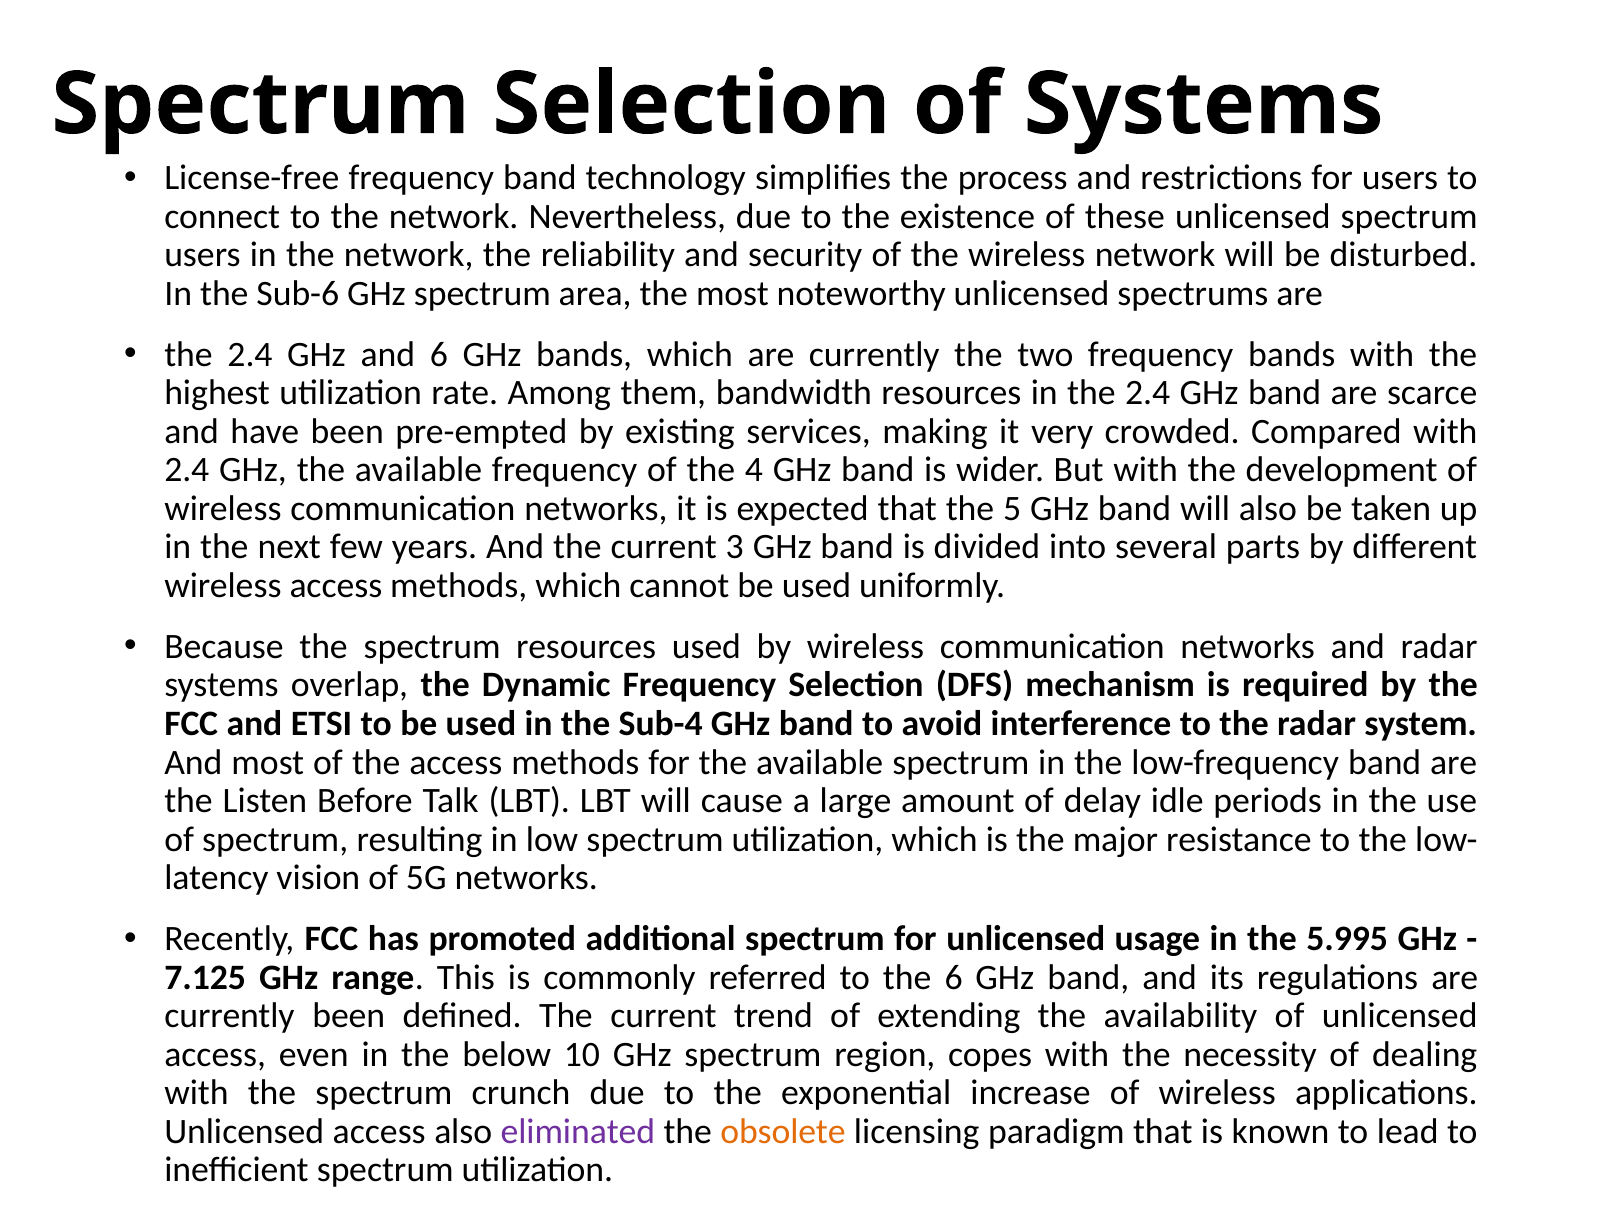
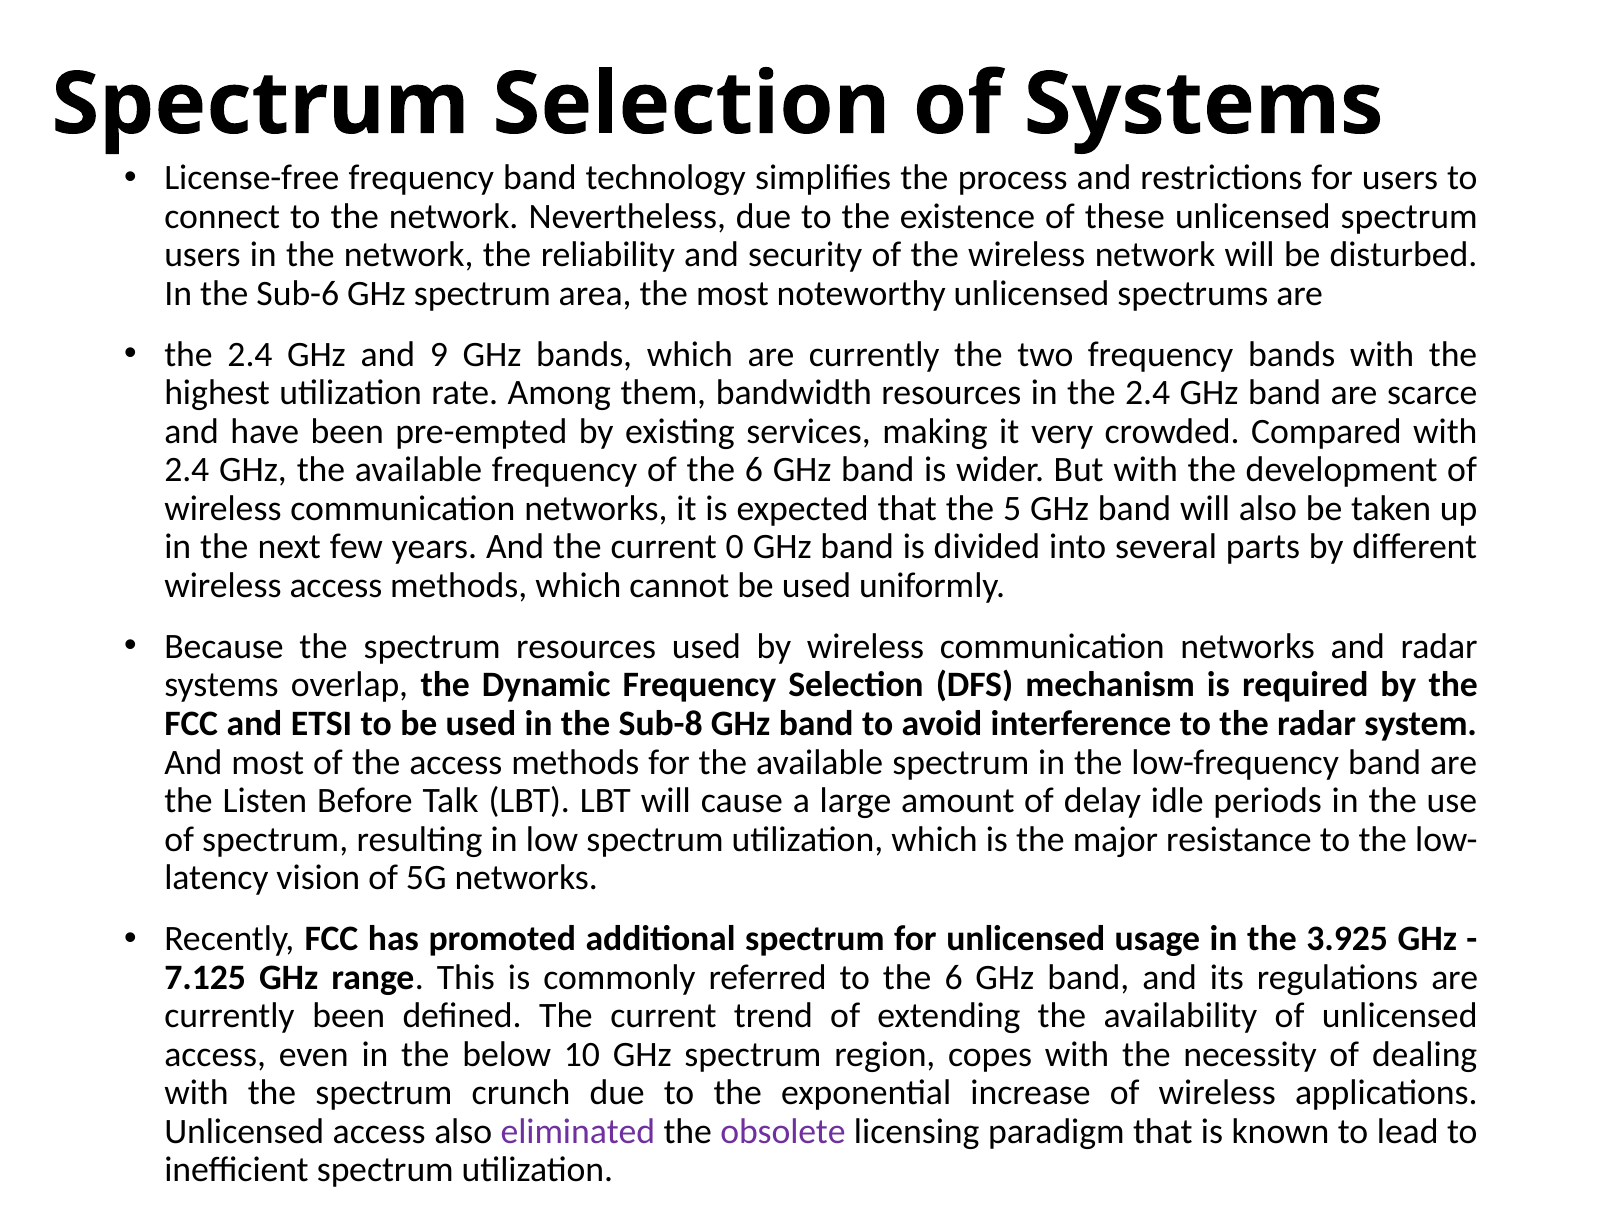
and 6: 6 -> 9 (439, 355)
of the 4: 4 -> 6 (754, 470)
3: 3 -> 0 (735, 547)
Sub-4: Sub-4 -> Sub-8 (661, 724)
5.995: 5.995 -> 3.925 (1347, 939)
obsolete colour: orange -> purple (783, 1132)
